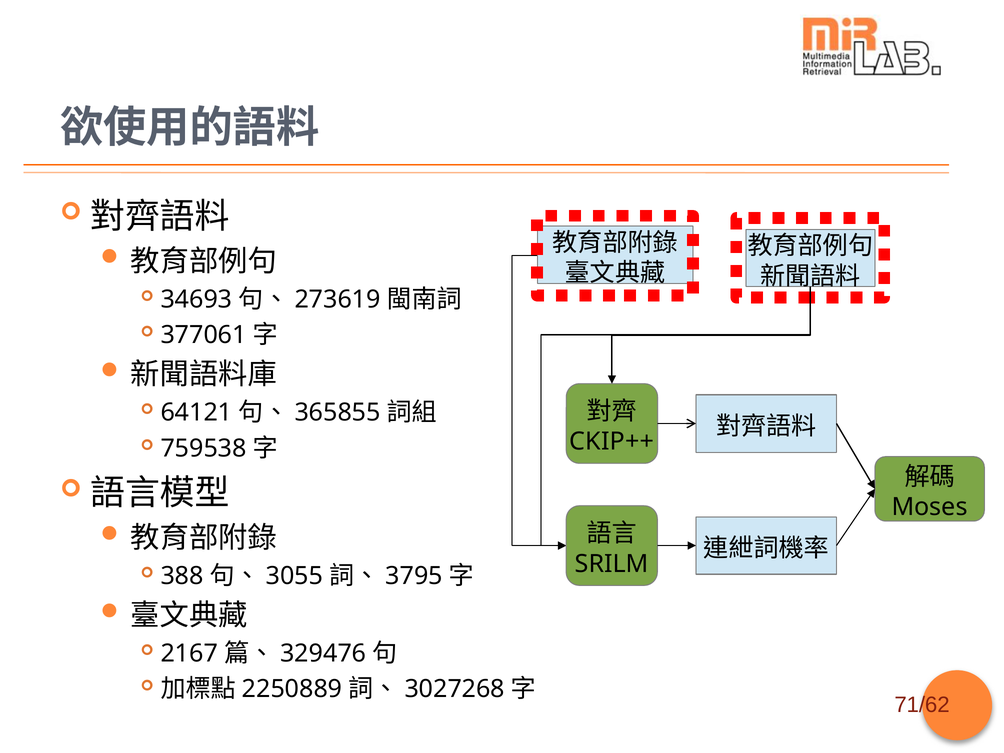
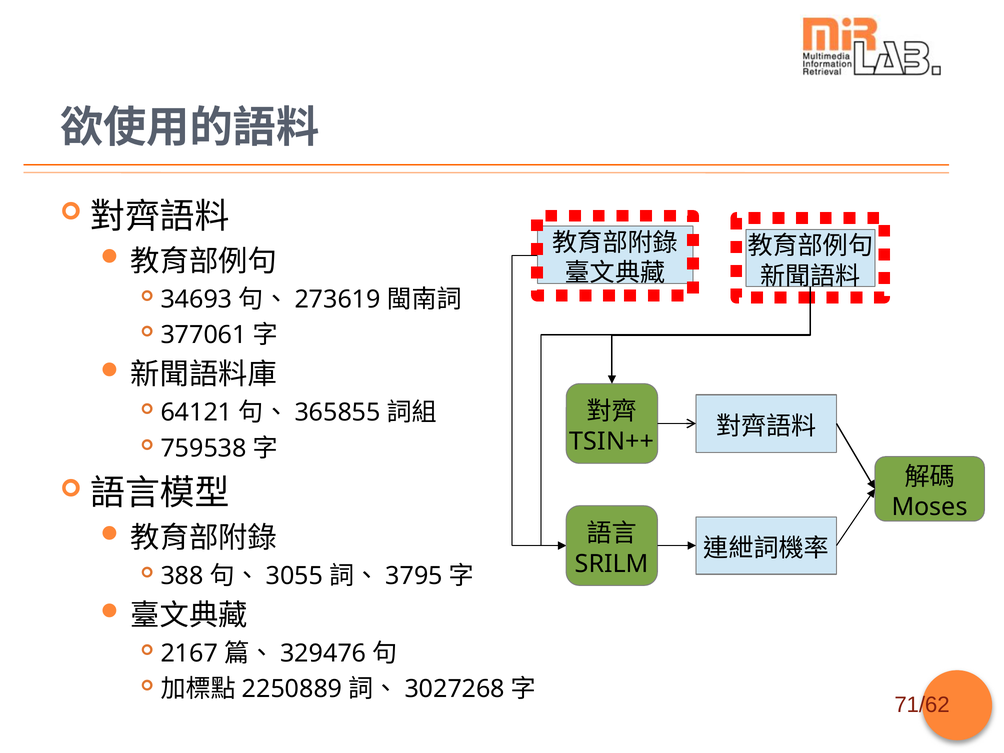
CKIP++: CKIP++ -> TSIN++ (612, 442)
